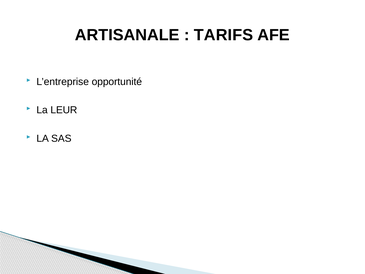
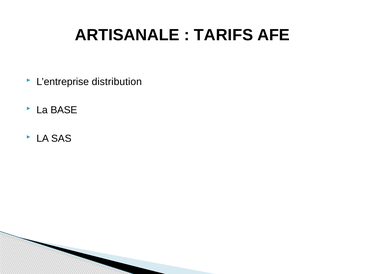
opportunité: opportunité -> distribution (117, 82)
LEUR: LEUR -> BASE (64, 110)
